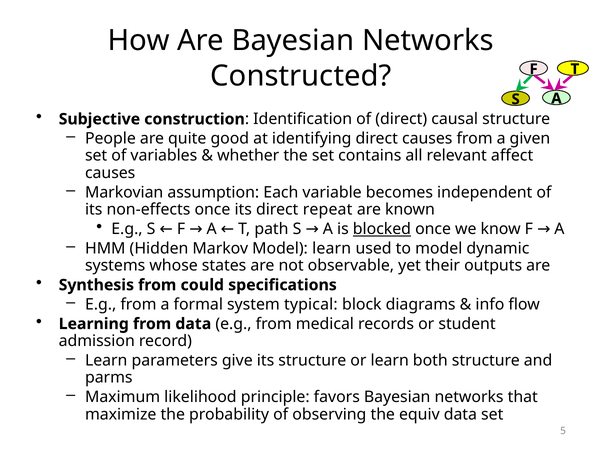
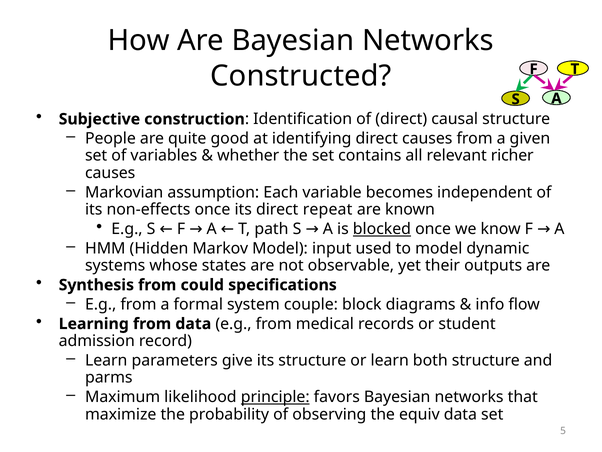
affect: affect -> richer (512, 156)
Model learn: learn -> input (332, 248)
typical: typical -> couple (311, 304)
principle underline: none -> present (275, 397)
